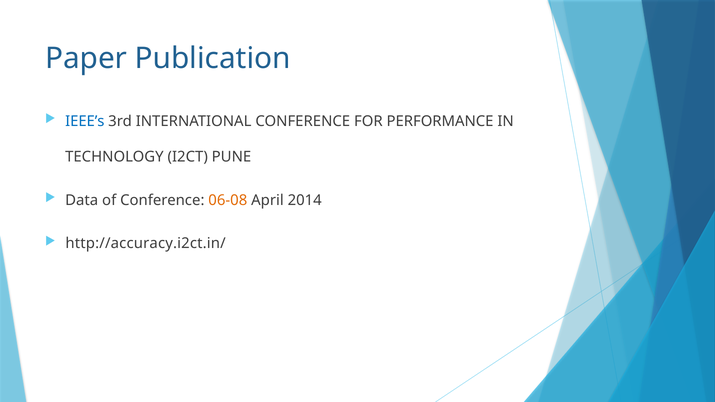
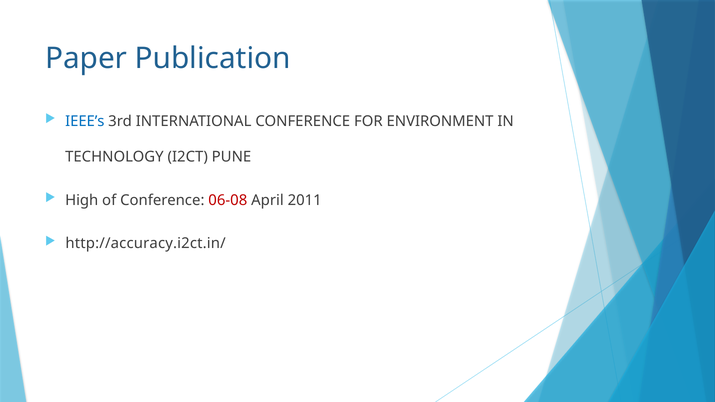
PERFORMANCE: PERFORMANCE -> ENVIRONMENT (440, 121)
Data: Data -> High (82, 200)
06-08 colour: orange -> red (228, 200)
2014: 2014 -> 2011 (305, 200)
